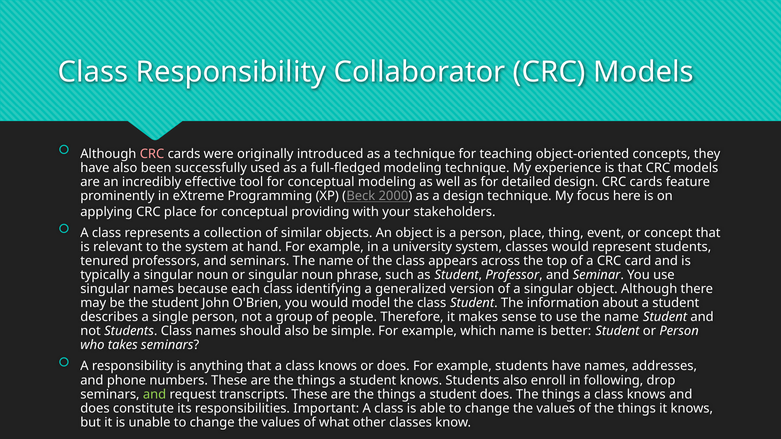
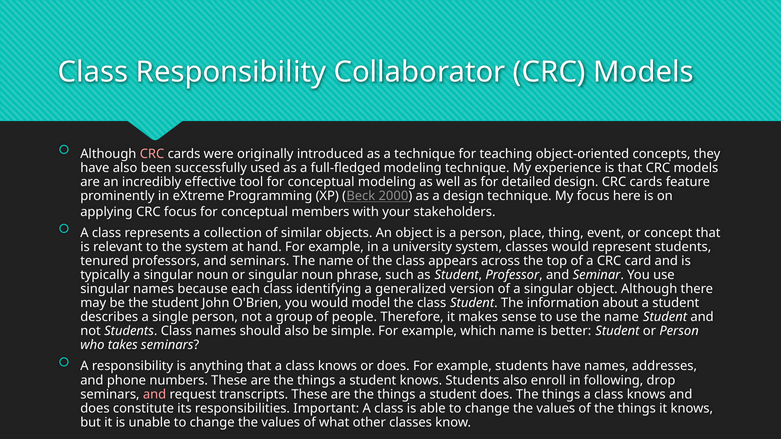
CRC place: place -> focus (180, 212)
providing: providing -> members (320, 212)
and colour: light green -> pink (155, 395)
